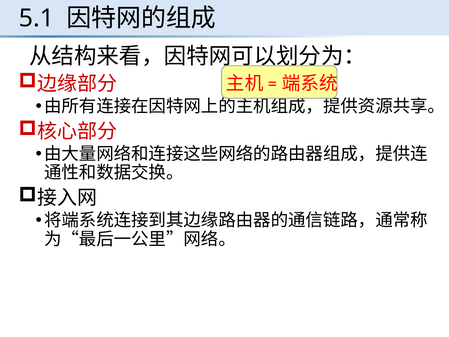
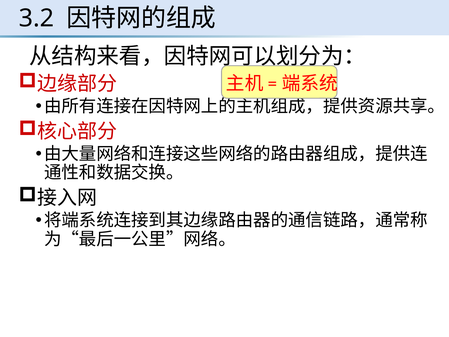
5.1: 5.1 -> 3.2 (36, 18)
